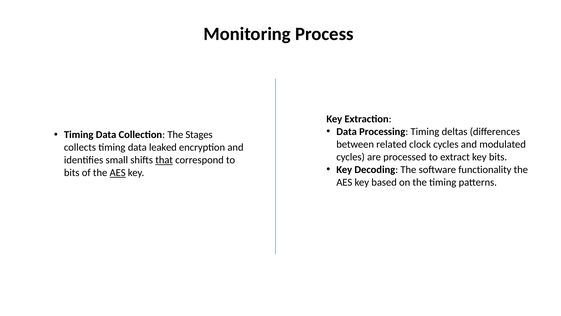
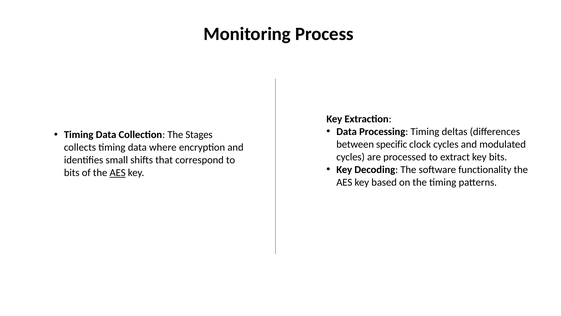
related: related -> specific (392, 144)
leaked: leaked -> where (163, 147)
that underline: present -> none (164, 160)
